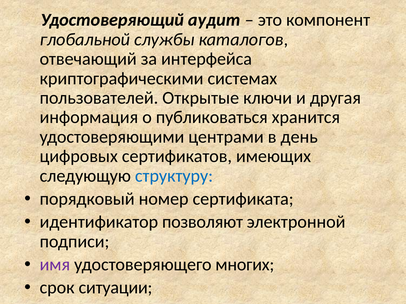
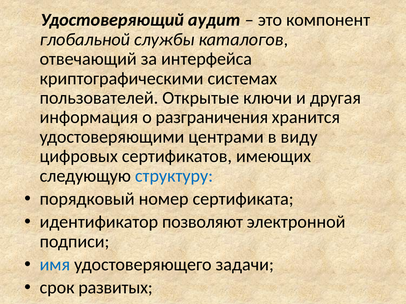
публиковаться: публиковаться -> разграничения (212, 118)
день: день -> виду (299, 137)
имя colour: purple -> blue (55, 265)
многих: многих -> задачи (245, 265)
ситуации: ситуации -> развитых (116, 288)
